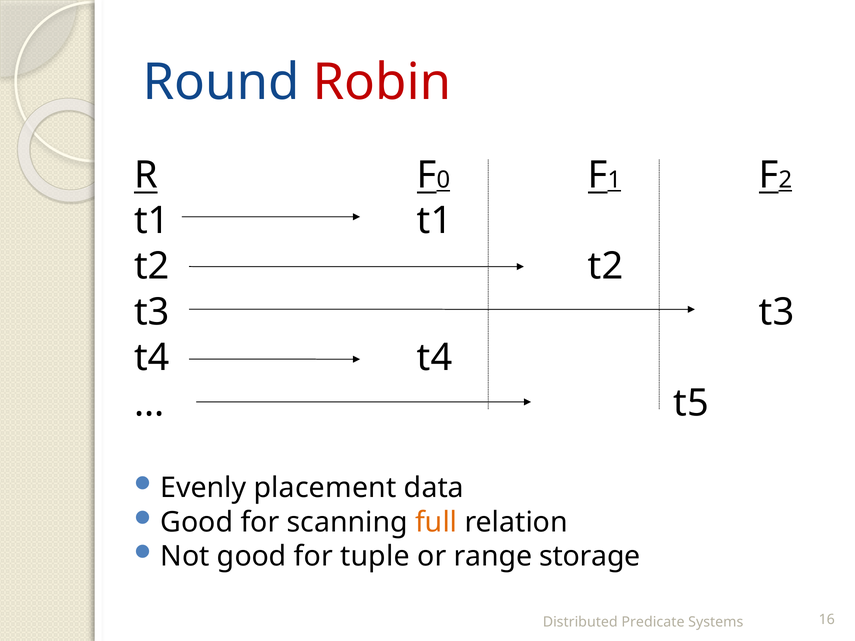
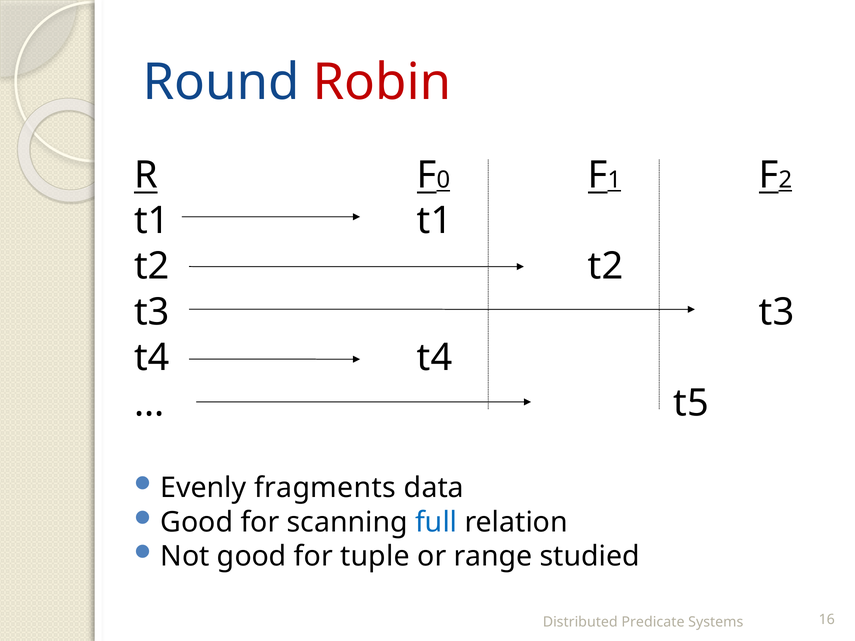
placement: placement -> fragments (325, 488)
full colour: orange -> blue (436, 522)
storage: storage -> studied (590, 557)
